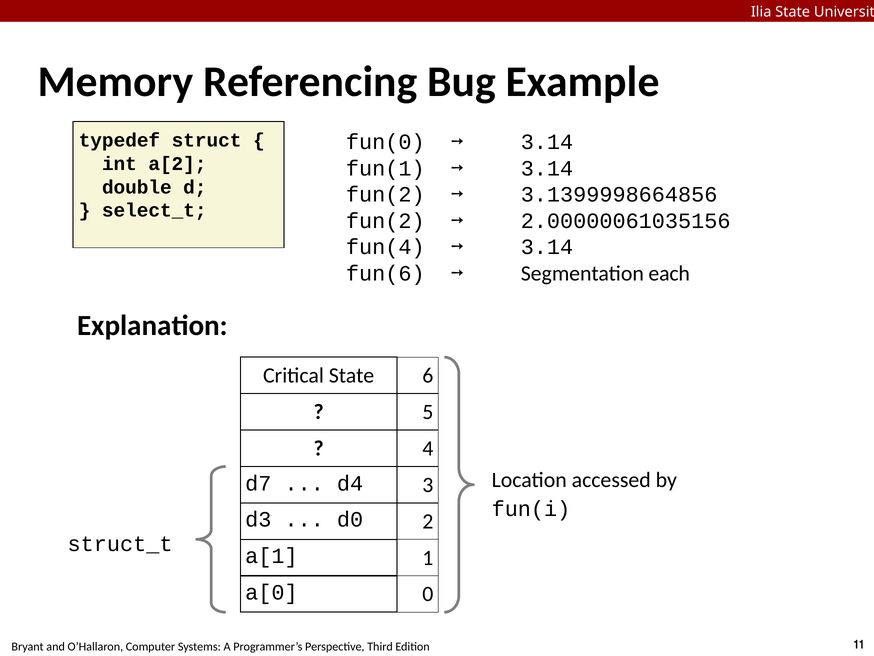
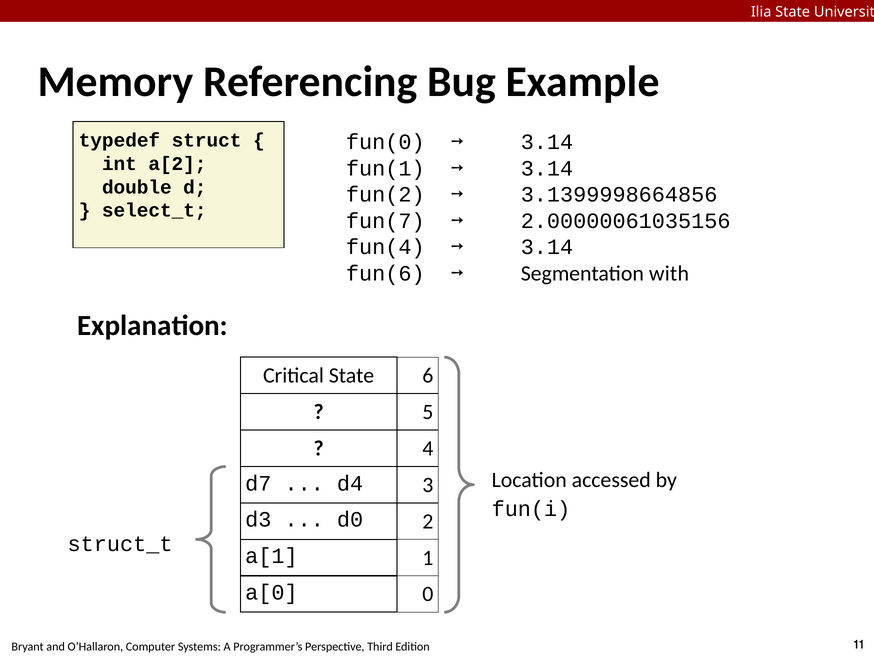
fun(2: fun(2 -> fun(7 (385, 221)
each: each -> with (669, 273)
